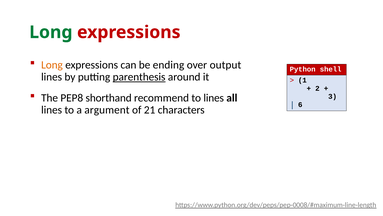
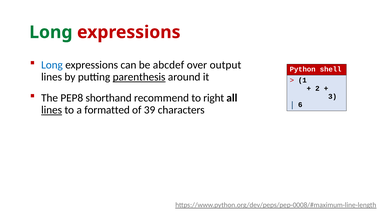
Long colour: orange -> blue (52, 65)
ending: ending -> abcdef (169, 65)
to lines: lines -> right (214, 98)
lines underline: none -> present (52, 110)
argument: argument -> formatted (107, 110)
21: 21 -> 39 (150, 110)
